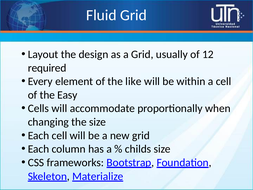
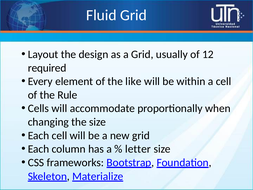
Easy: Easy -> Rule (67, 95)
childs: childs -> letter (138, 149)
